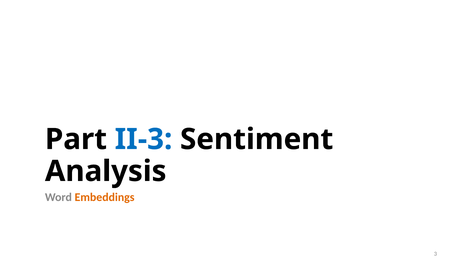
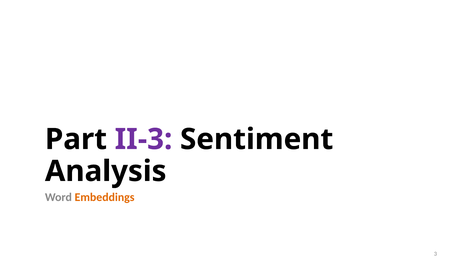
II-3 colour: blue -> purple (144, 139)
